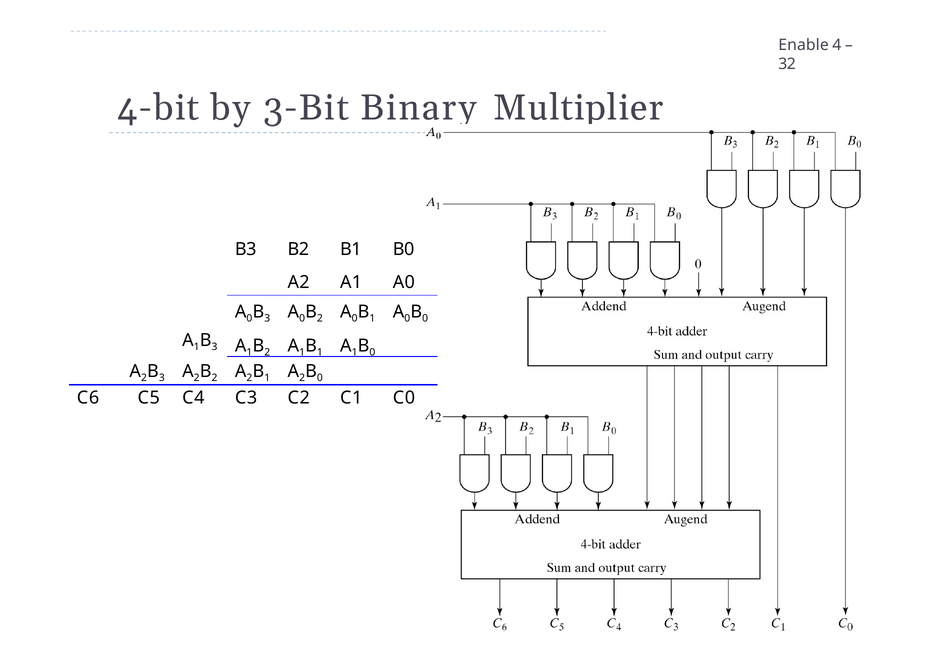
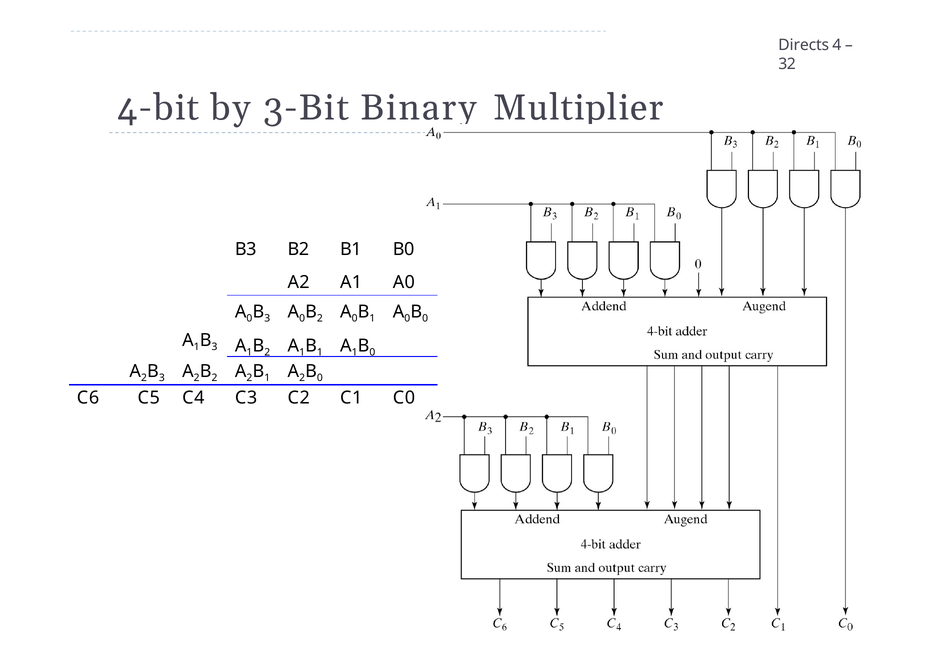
Enable: Enable -> Directs (804, 45)
